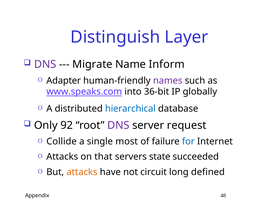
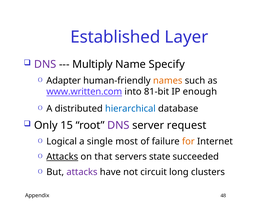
Distinguish: Distinguish -> Established (115, 37)
Migrate: Migrate -> Multiply (93, 64)
Inform: Inform -> Specify (167, 64)
names colour: purple -> orange (168, 81)
www.speaks.com: www.speaks.com -> www.written.com (84, 92)
36-bit: 36-bit -> 81-bit (157, 92)
globally: globally -> enough (200, 92)
92: 92 -> 15 (67, 125)
Collide: Collide -> Logical (62, 142)
for colour: blue -> orange (188, 142)
Attacks underline: none -> present (62, 157)
attacks colour: orange -> purple (82, 172)
defined: defined -> clusters (208, 172)
